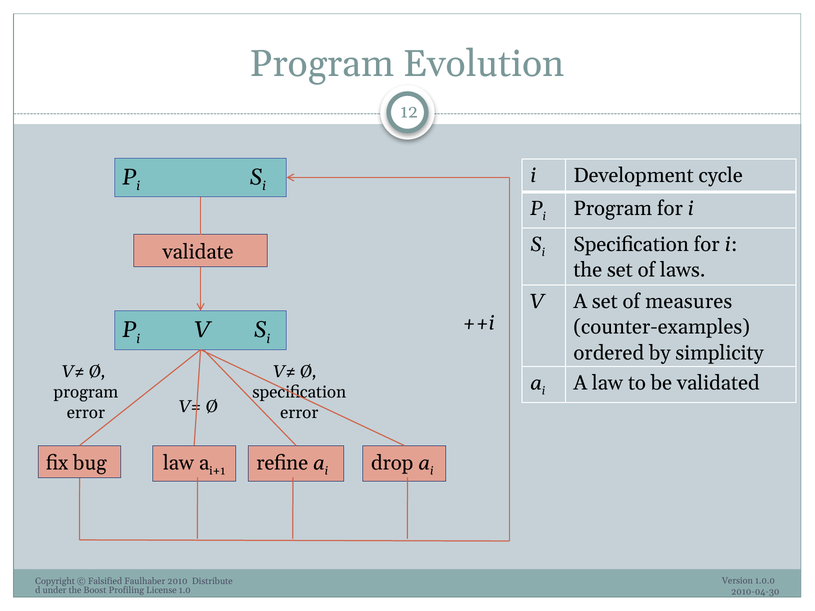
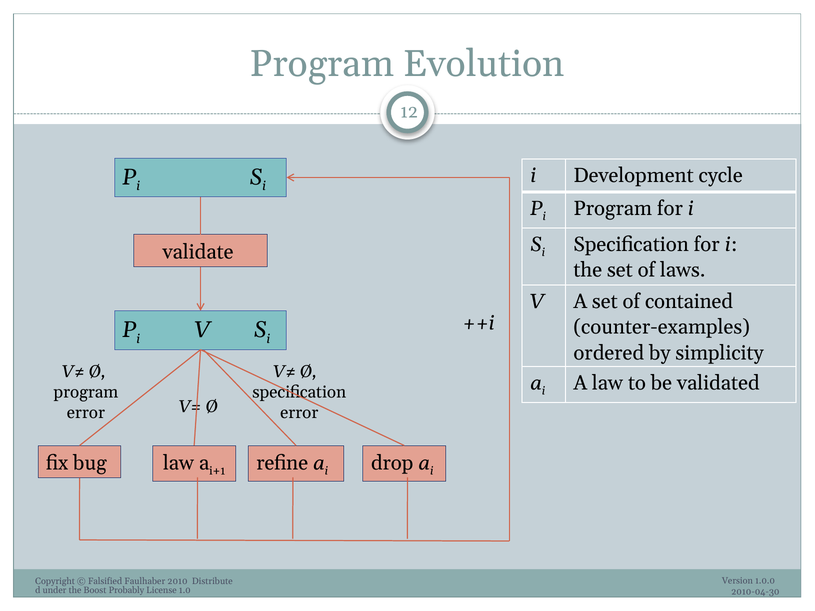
measures: measures -> contained (689, 302)
Profiling: Profiling -> Probably (126, 591)
